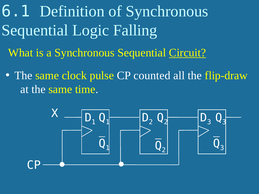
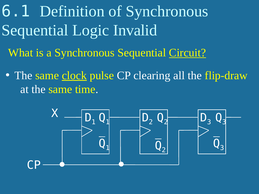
Falling: Falling -> Invalid (135, 30)
clock underline: none -> present (74, 76)
counted: counted -> clearing (152, 76)
